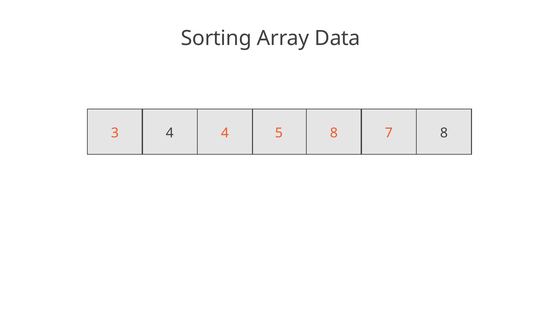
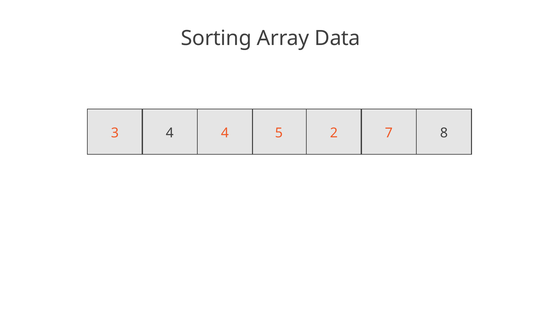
5 8: 8 -> 2 (334, 133)
